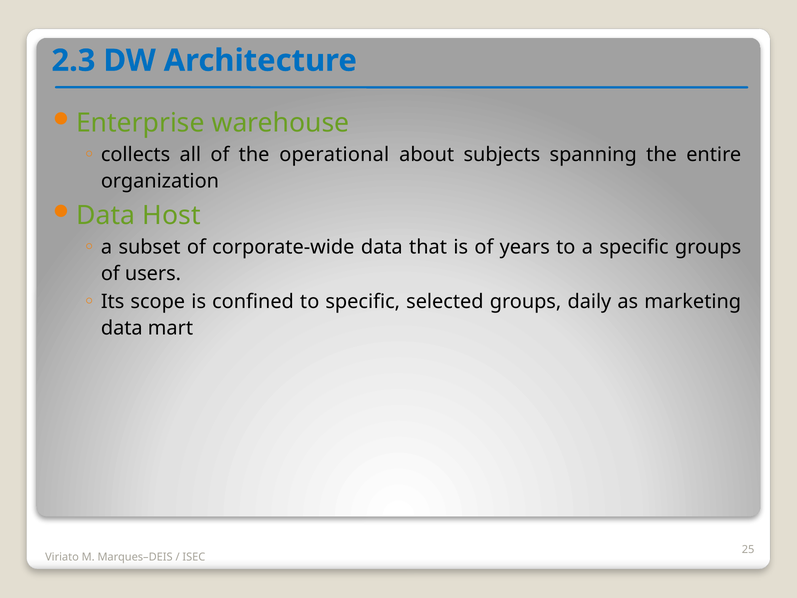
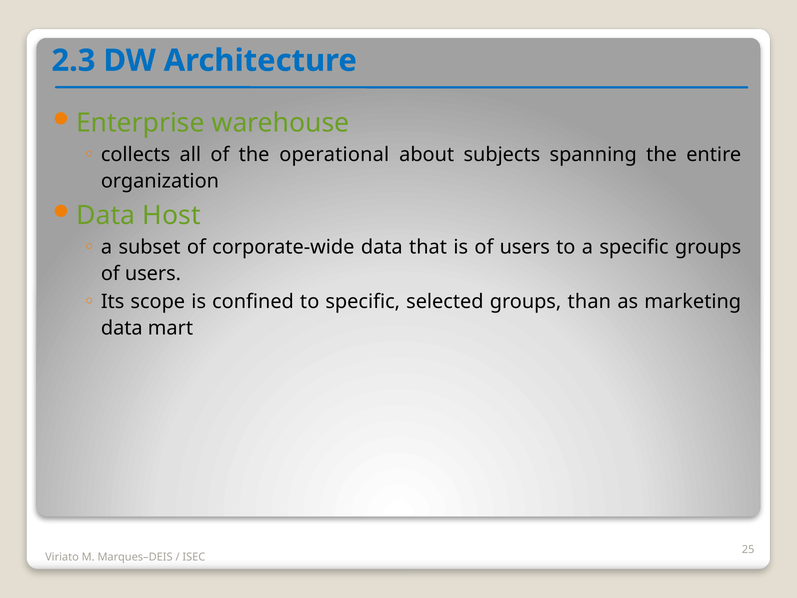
is of years: years -> users (525, 247)
daily: daily -> than (589, 302)
